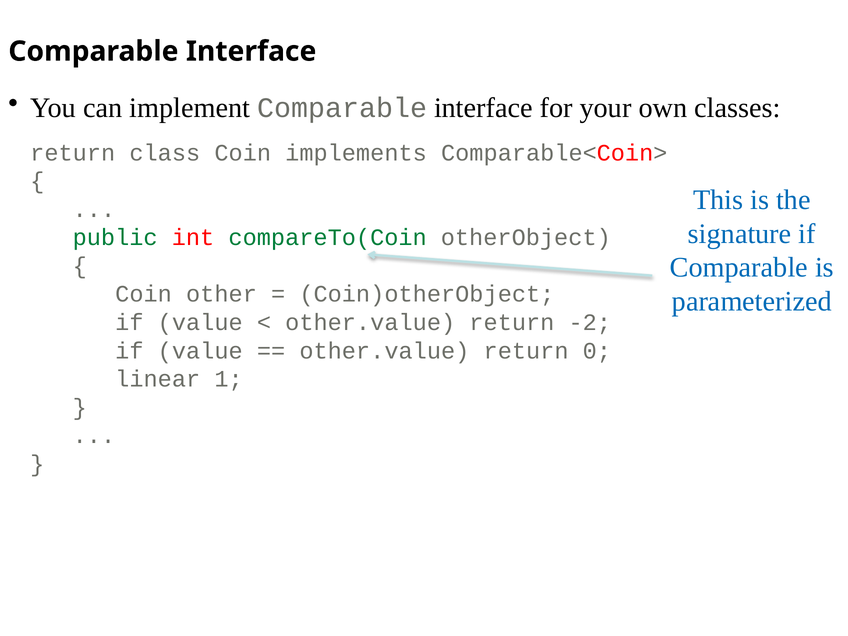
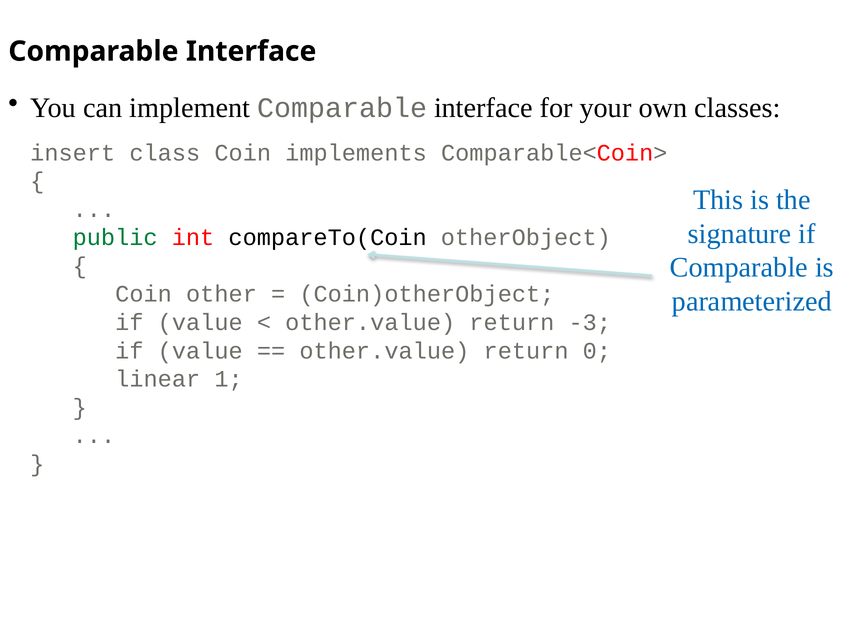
return: return -> insert (73, 153)
compareTo(Coin colour: green -> black (328, 238)
-2: -2 -> -3 (590, 322)
